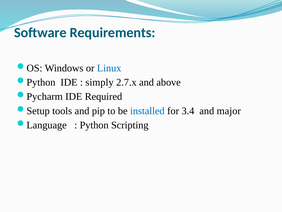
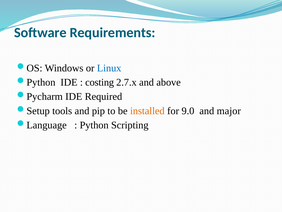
simply: simply -> costing (100, 82)
installed colour: blue -> orange (147, 111)
3.4: 3.4 -> 9.0 (188, 111)
